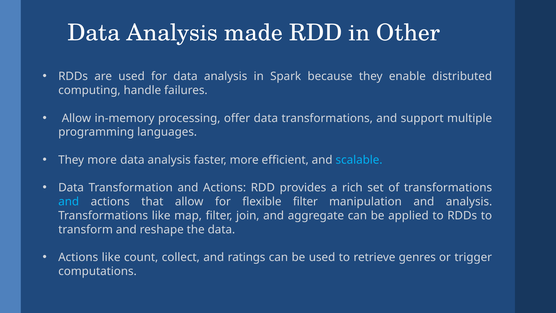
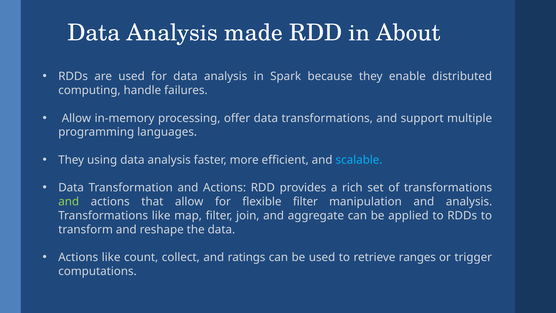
Other: Other -> About (408, 33)
They more: more -> using (102, 160)
and colour: light blue -> light green (69, 202)
genres: genres -> ranges (417, 257)
